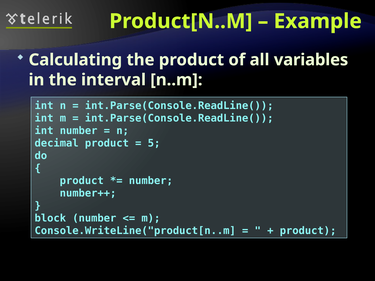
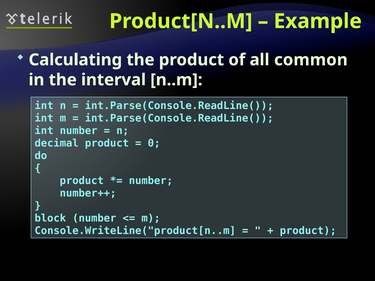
variables: variables -> common (311, 60)
5: 5 -> 0 (154, 143)
